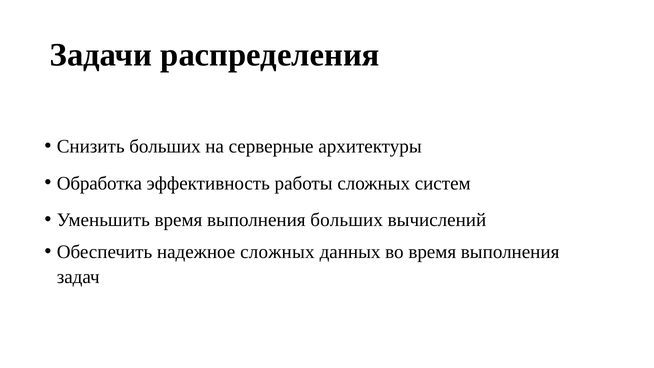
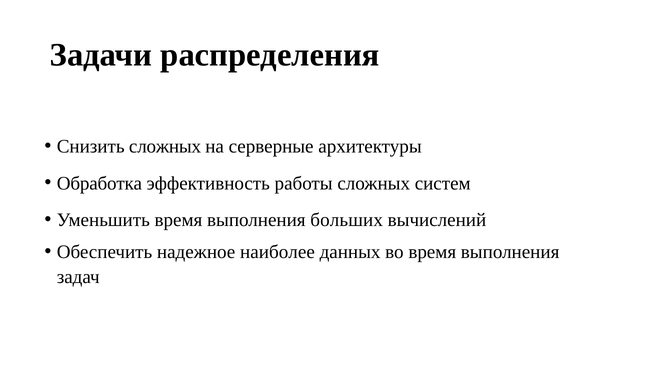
Снизить больших: больших -> сложных (165, 147)
надежное сложных: сложных -> наиболее (277, 252)
